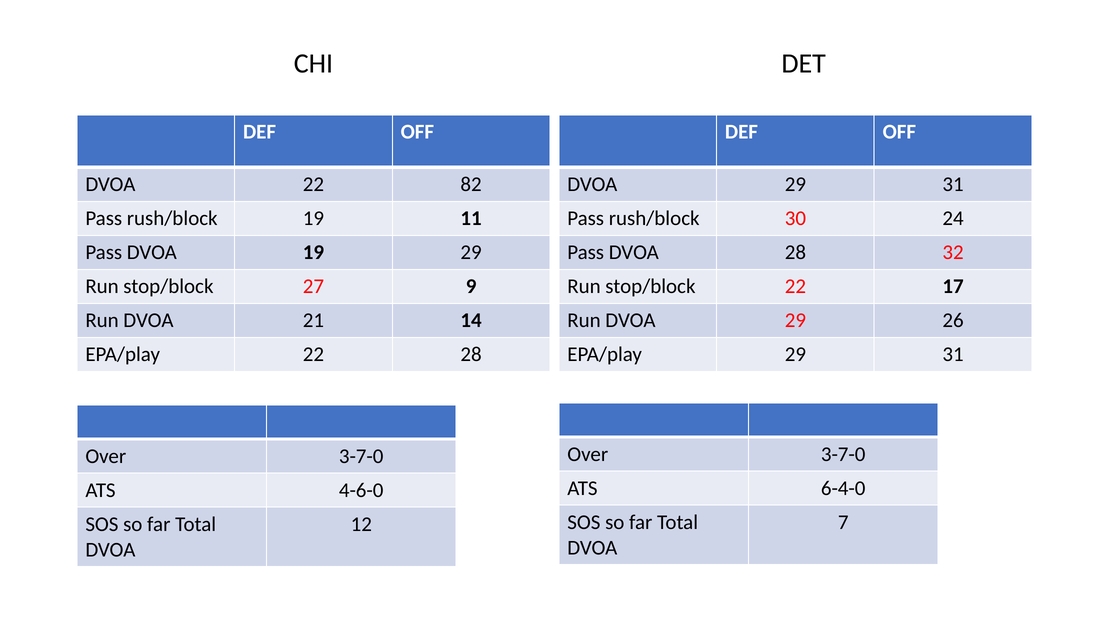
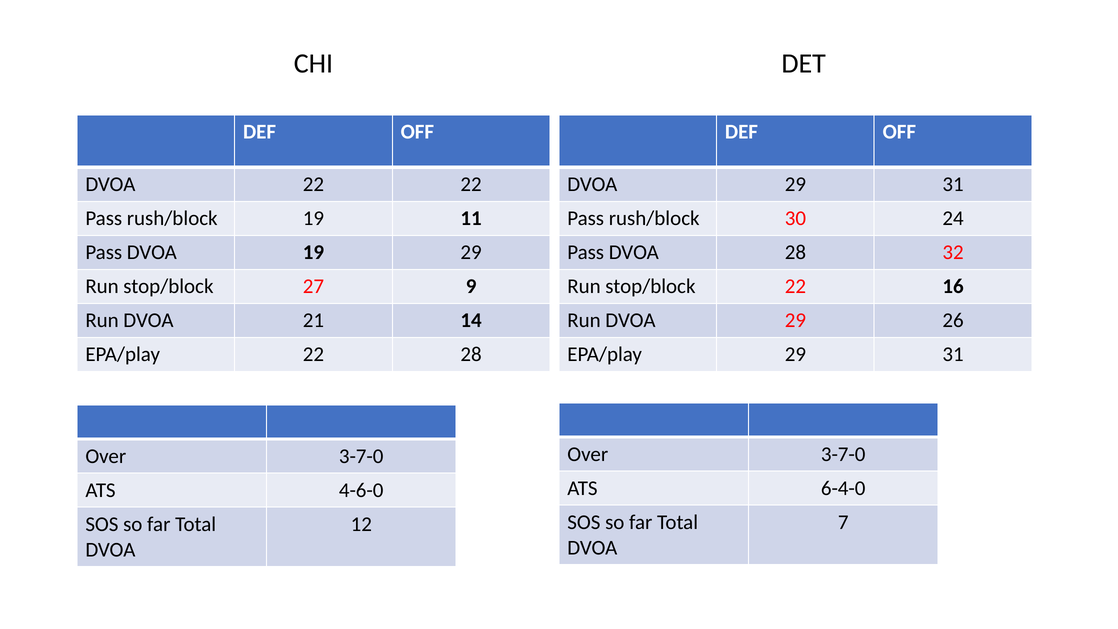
22 82: 82 -> 22 (471, 184)
17: 17 -> 16 (953, 286)
